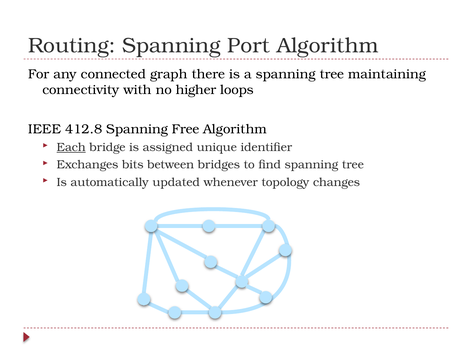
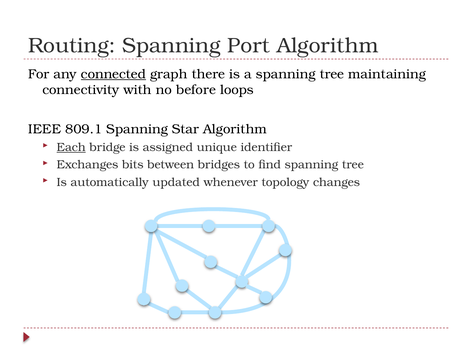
connected underline: none -> present (113, 74)
higher: higher -> before (196, 90)
412.8: 412.8 -> 809.1 (84, 129)
Free: Free -> Star (185, 129)
